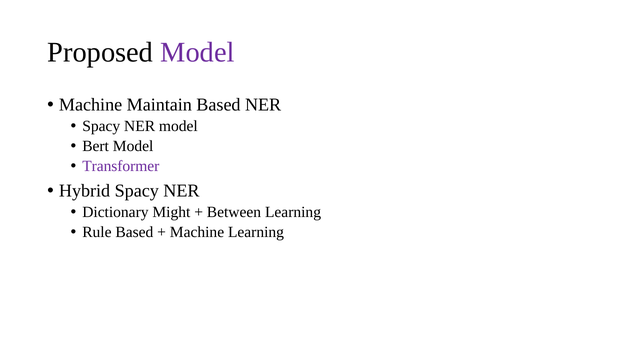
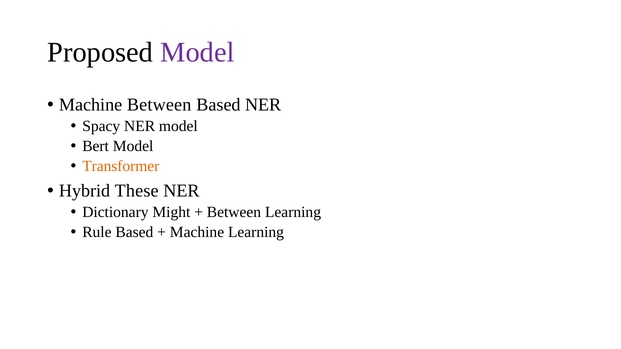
Machine Maintain: Maintain -> Between (159, 105)
Transformer colour: purple -> orange (121, 166)
Hybrid Spacy: Spacy -> These (137, 191)
